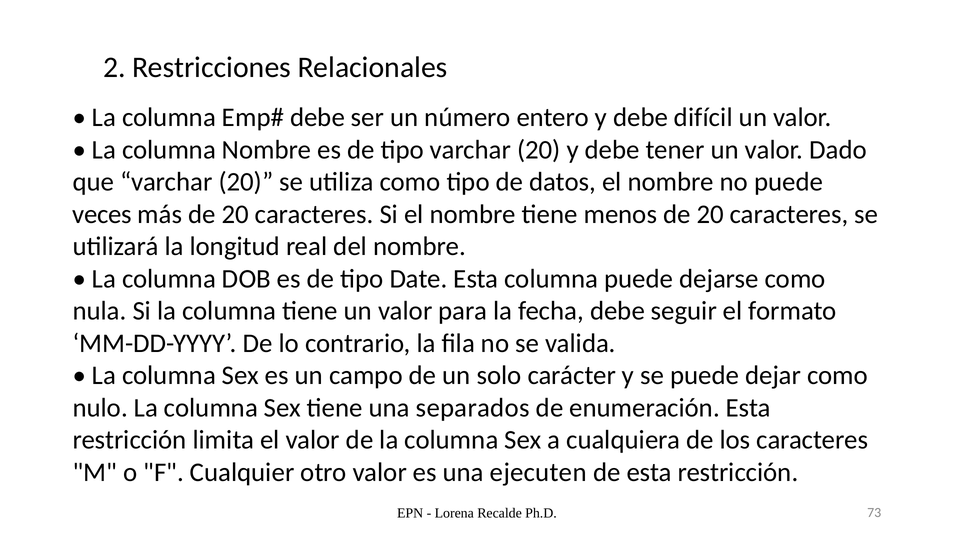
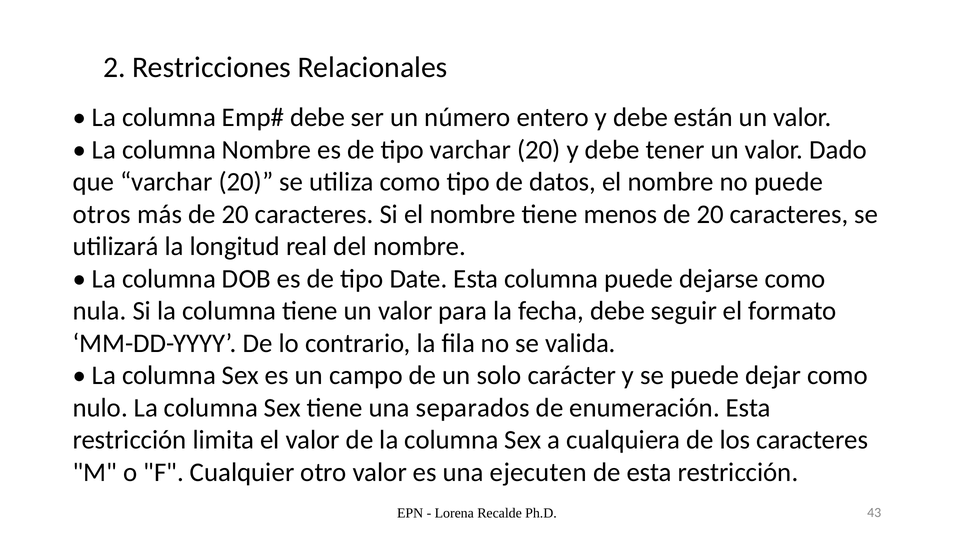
difícil: difícil -> están (703, 117)
veces: veces -> otros (102, 214)
73: 73 -> 43 (874, 513)
